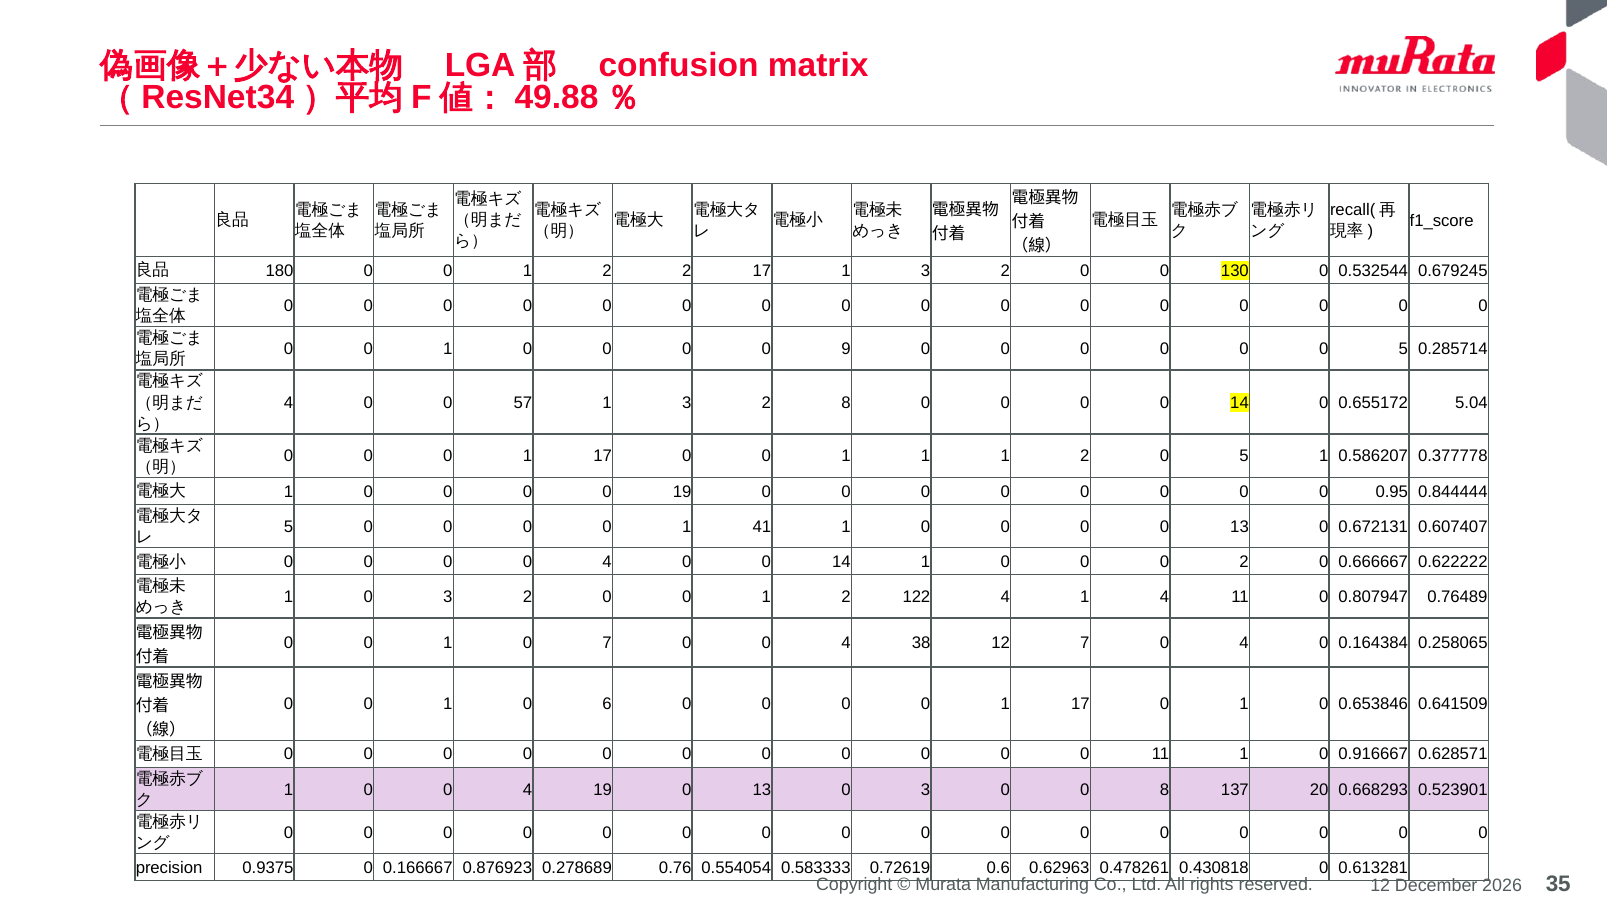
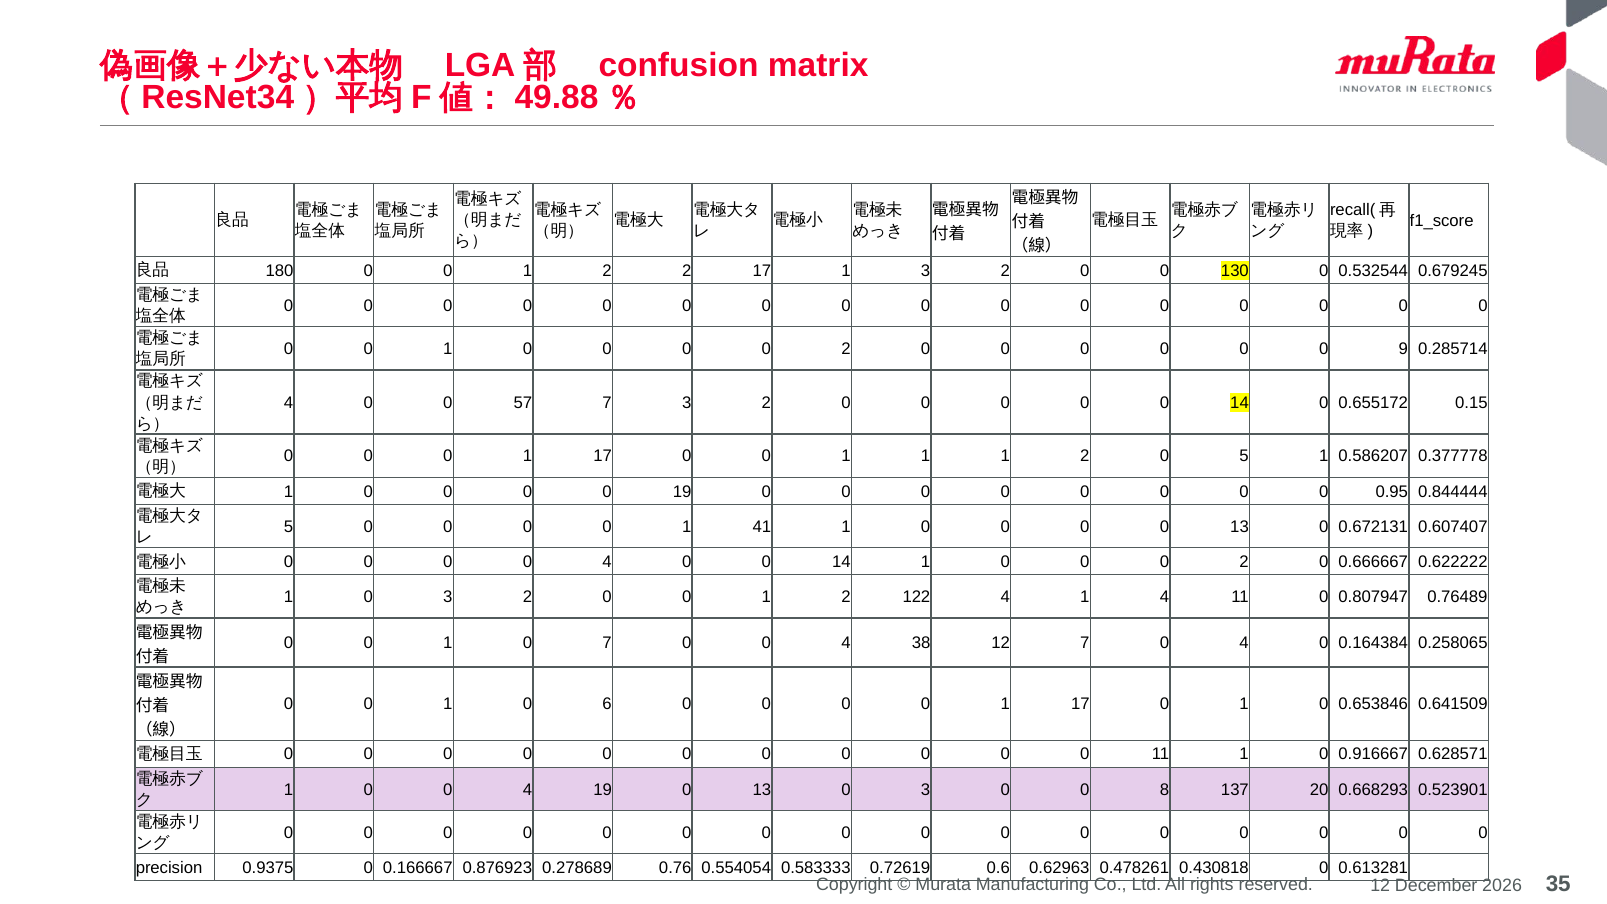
9: 9 -> 2 (846, 349)
0 0 5: 5 -> 9 (1403, 349)
57 1: 1 -> 7 (607, 403)
8: 8 -> 0 (846, 403)
5.04: 5.04 -> 0.15 (1471, 403)
